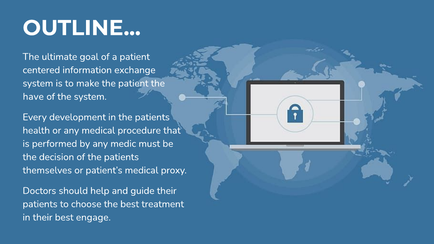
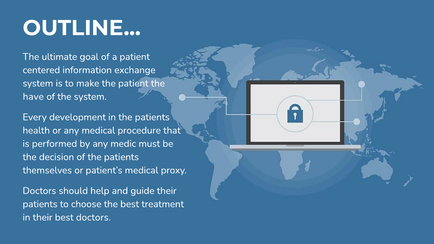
best engage: engage -> doctors (93, 217)
